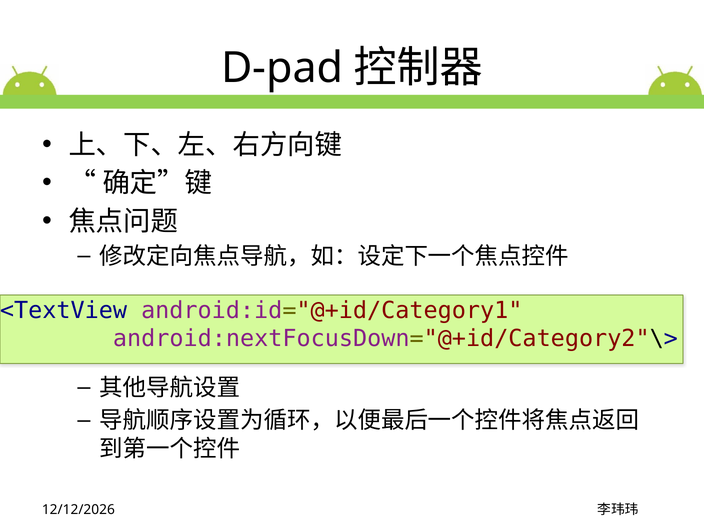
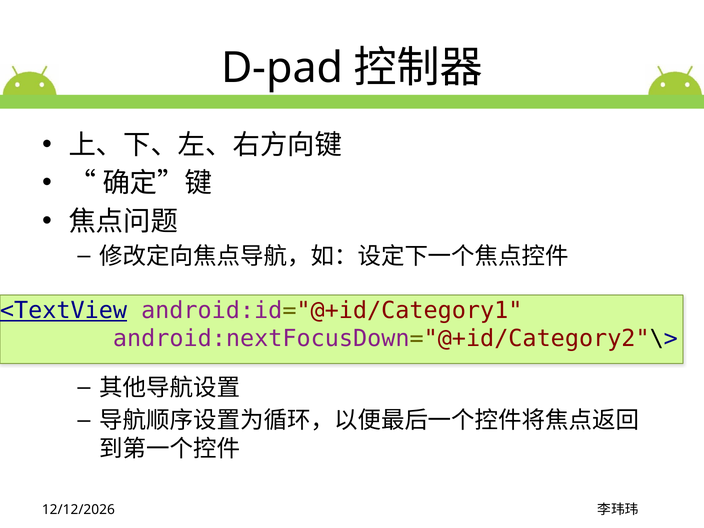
<TextView underline: none -> present (64, 311)
